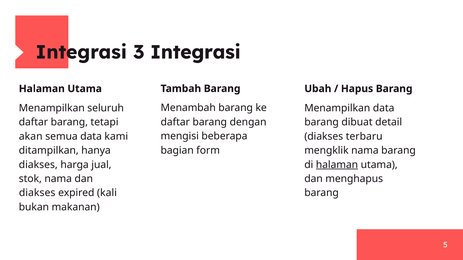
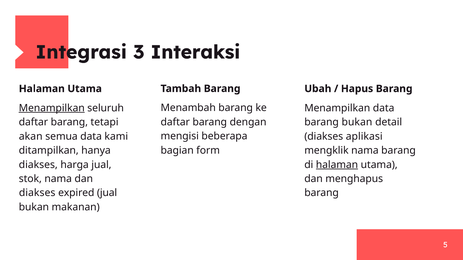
3 Integrasi: Integrasi -> Interaksi (195, 52)
Menampilkan underline: none -> present (52, 108)
barang dibuat: dibuat -> bukan (357, 122)
terbaru: terbaru -> aplikasi (364, 137)
expired kali: kali -> jual (107, 193)
